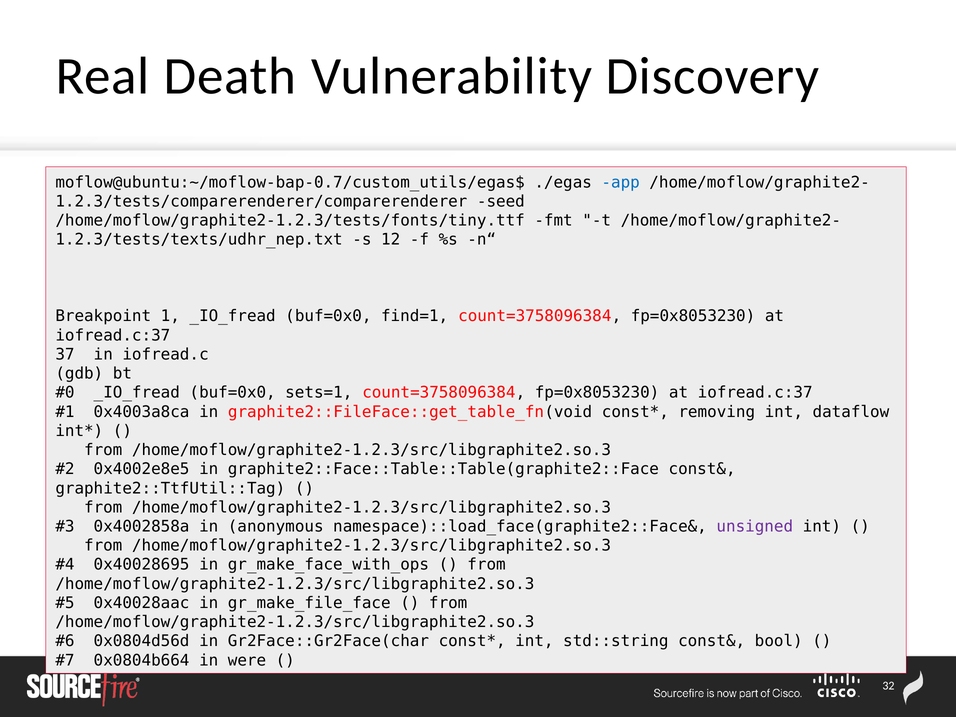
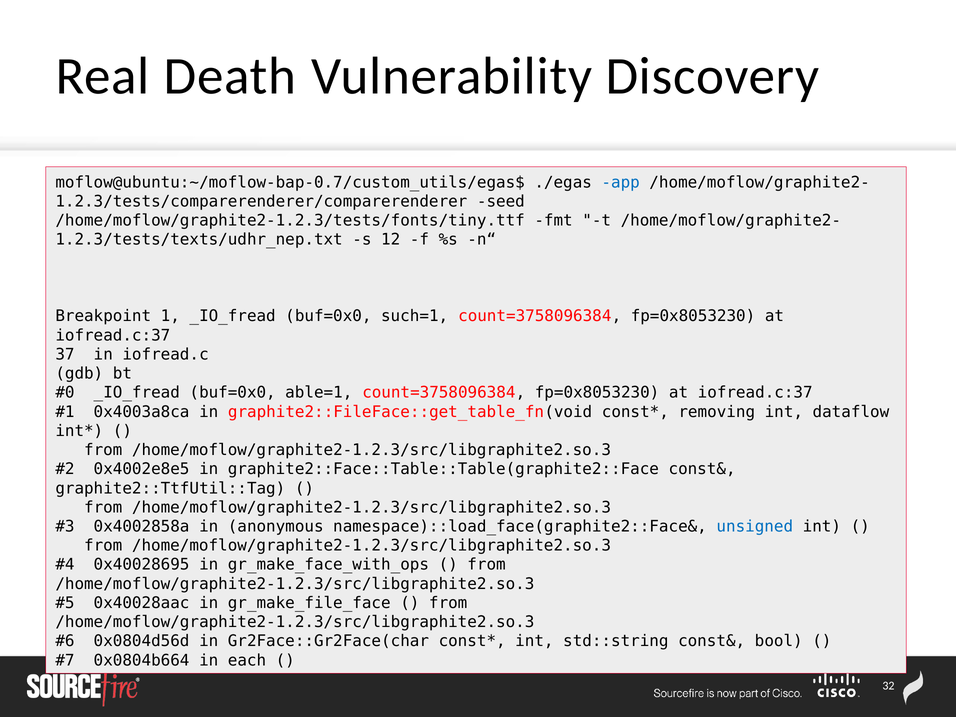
find=1: find=1 -> such=1 (415, 316)
sets=1: sets=1 -> able=1 (319, 393)
unsigned colour: purple -> blue (755, 526)
were: were -> each (247, 660)
